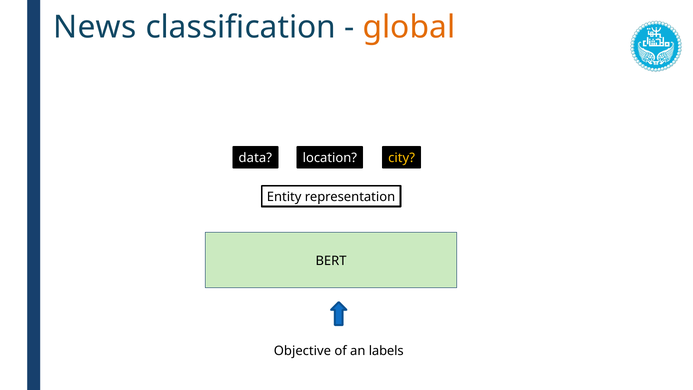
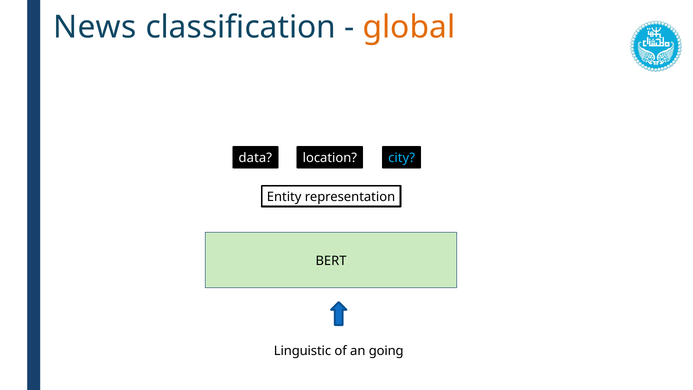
city colour: yellow -> light blue (402, 158)
Objective: Objective -> Linguistic (302, 351)
labels: labels -> going (386, 351)
